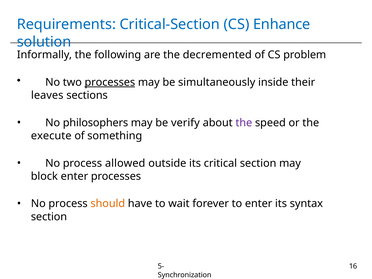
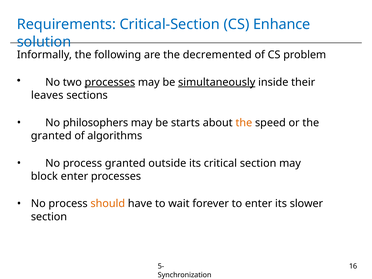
simultaneously underline: none -> present (217, 82)
verify: verify -> starts (185, 123)
the colour: purple -> orange (244, 123)
execute: execute -> granted (51, 136)
something: something -> algorithms (115, 136)
process allowed: allowed -> granted (125, 163)
syntax: syntax -> slower (306, 204)
